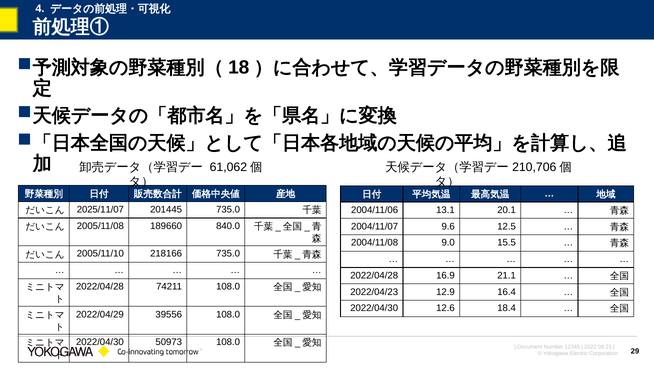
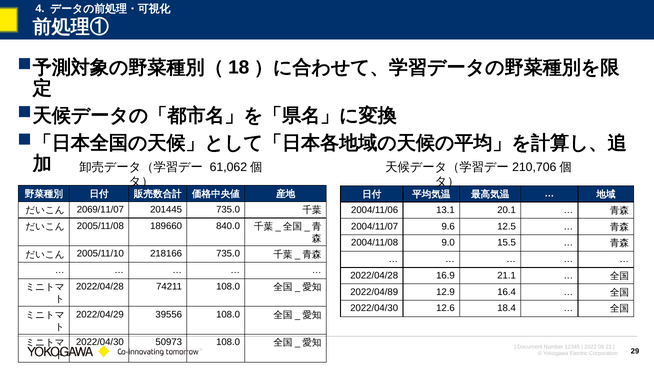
2025/11/07: 2025/11/07 -> 2069/11/07 (100, 210)
2022/04/23: 2022/04/23 -> 2022/04/89 (374, 292)
